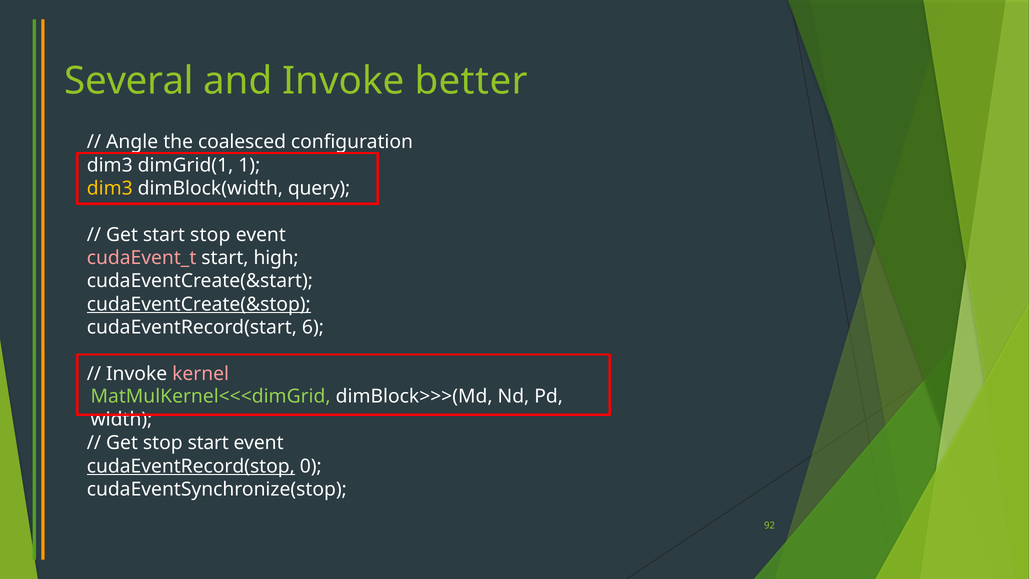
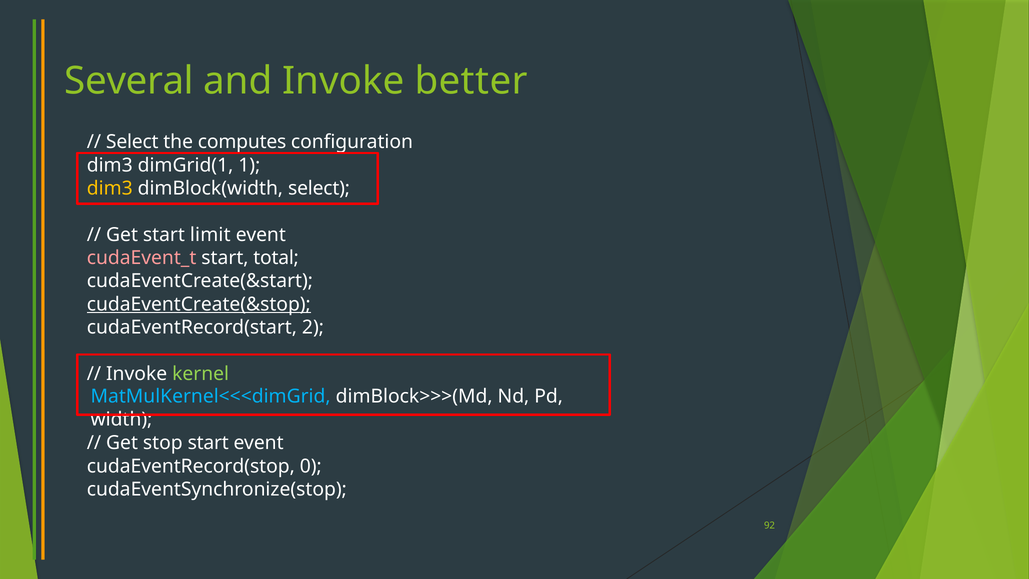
Angle: Angle -> Select (132, 142)
coalesced: coalesced -> computes (242, 142)
dimBlock(width query: query -> select (319, 188)
start stop: stop -> limit (210, 235)
high: high -> total (276, 258)
6: 6 -> 2 (313, 327)
kernel colour: pink -> light green (201, 374)
MatMulKernel<<<dimGrid colour: light green -> light blue (211, 396)
cudaEventRecord(stop underline: present -> none (191, 466)
